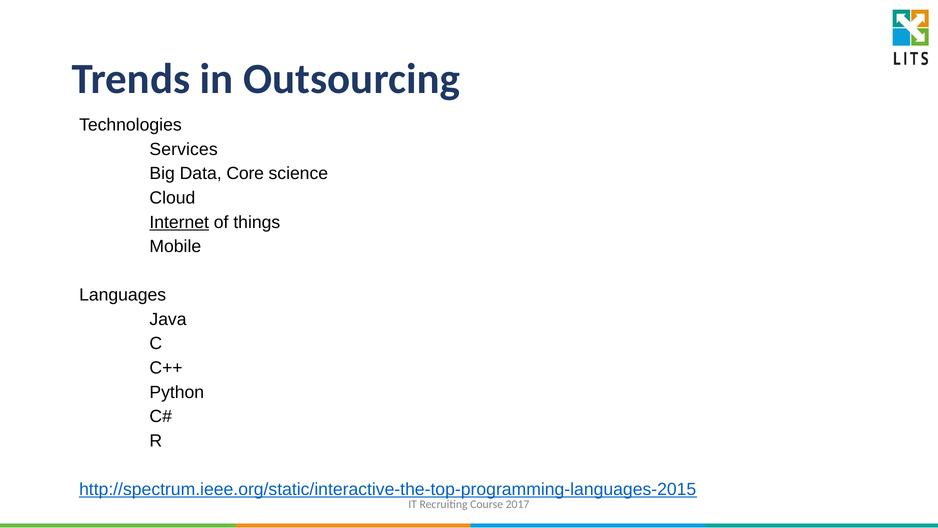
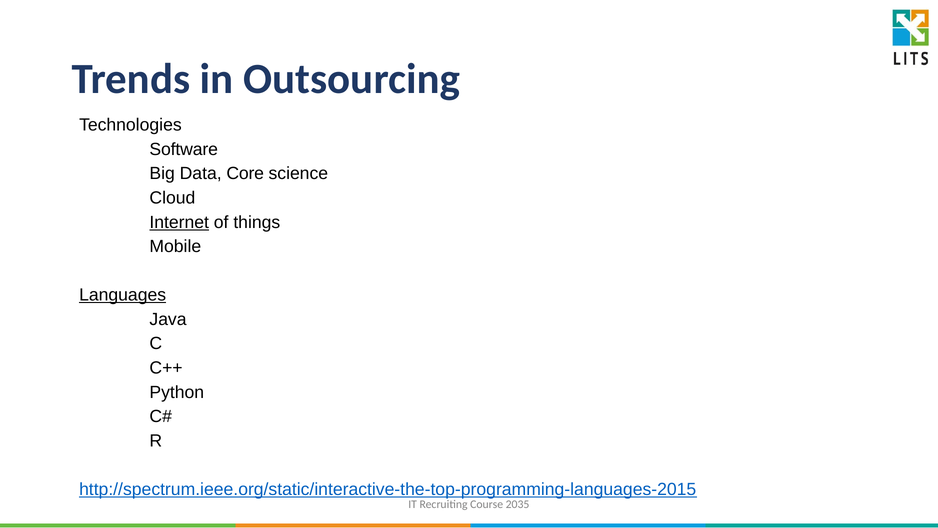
Services: Services -> Software (184, 149)
Languages underline: none -> present (123, 295)
2017: 2017 -> 2035 (518, 504)
